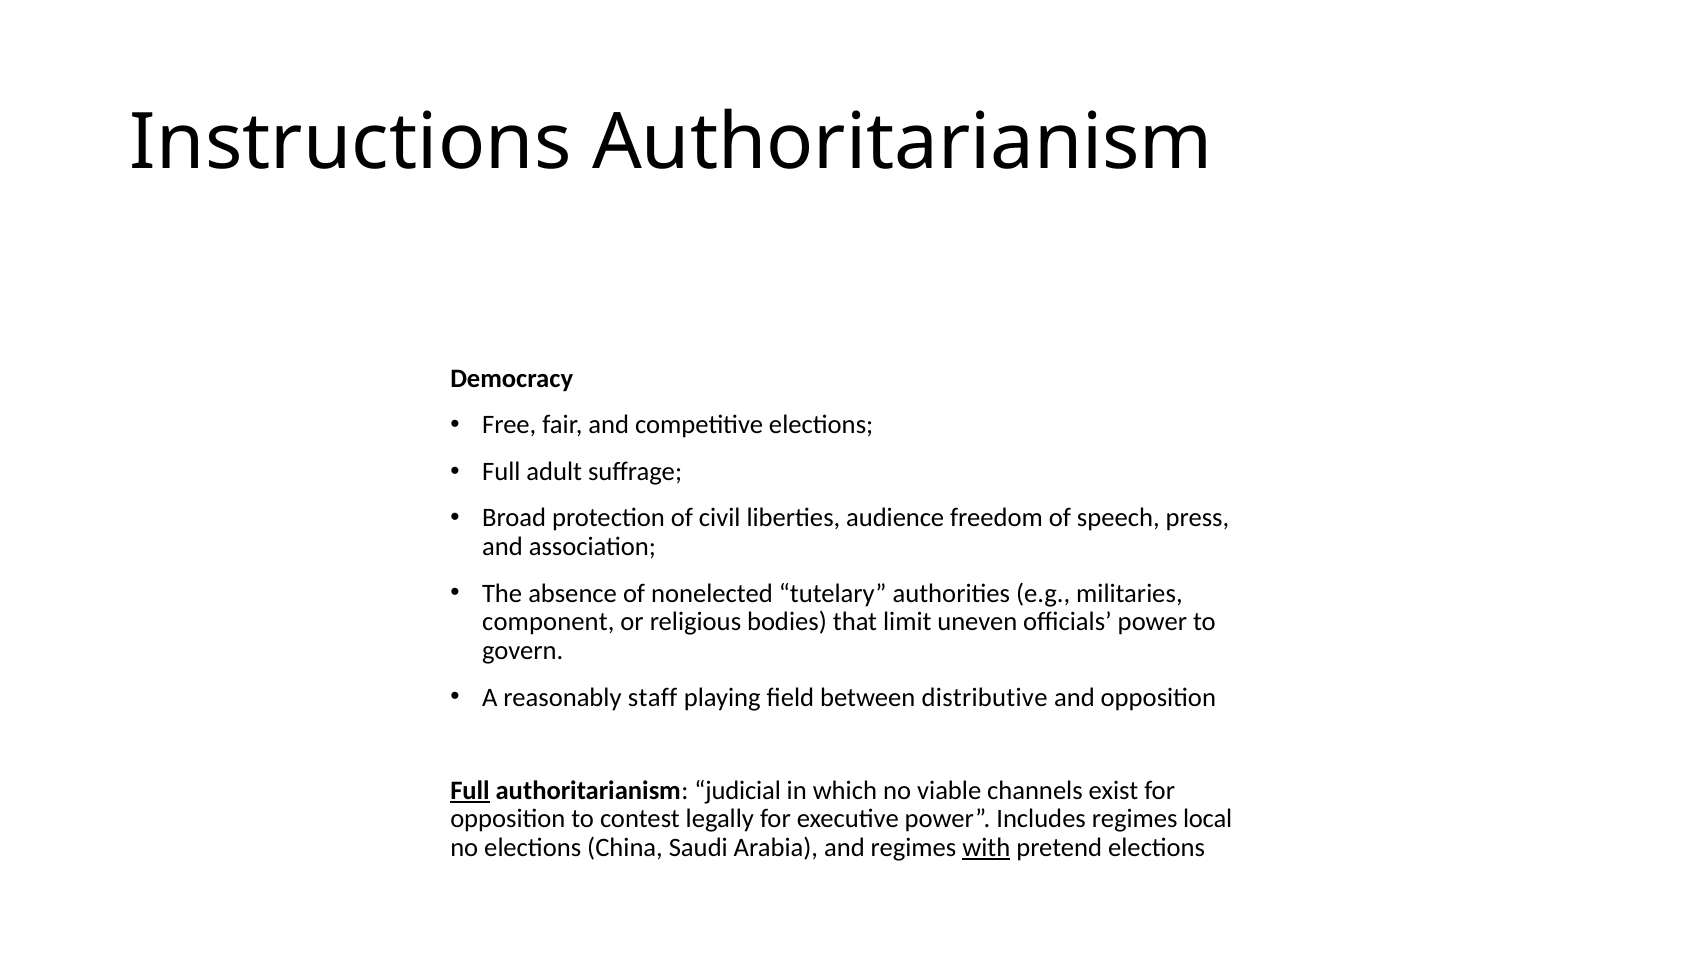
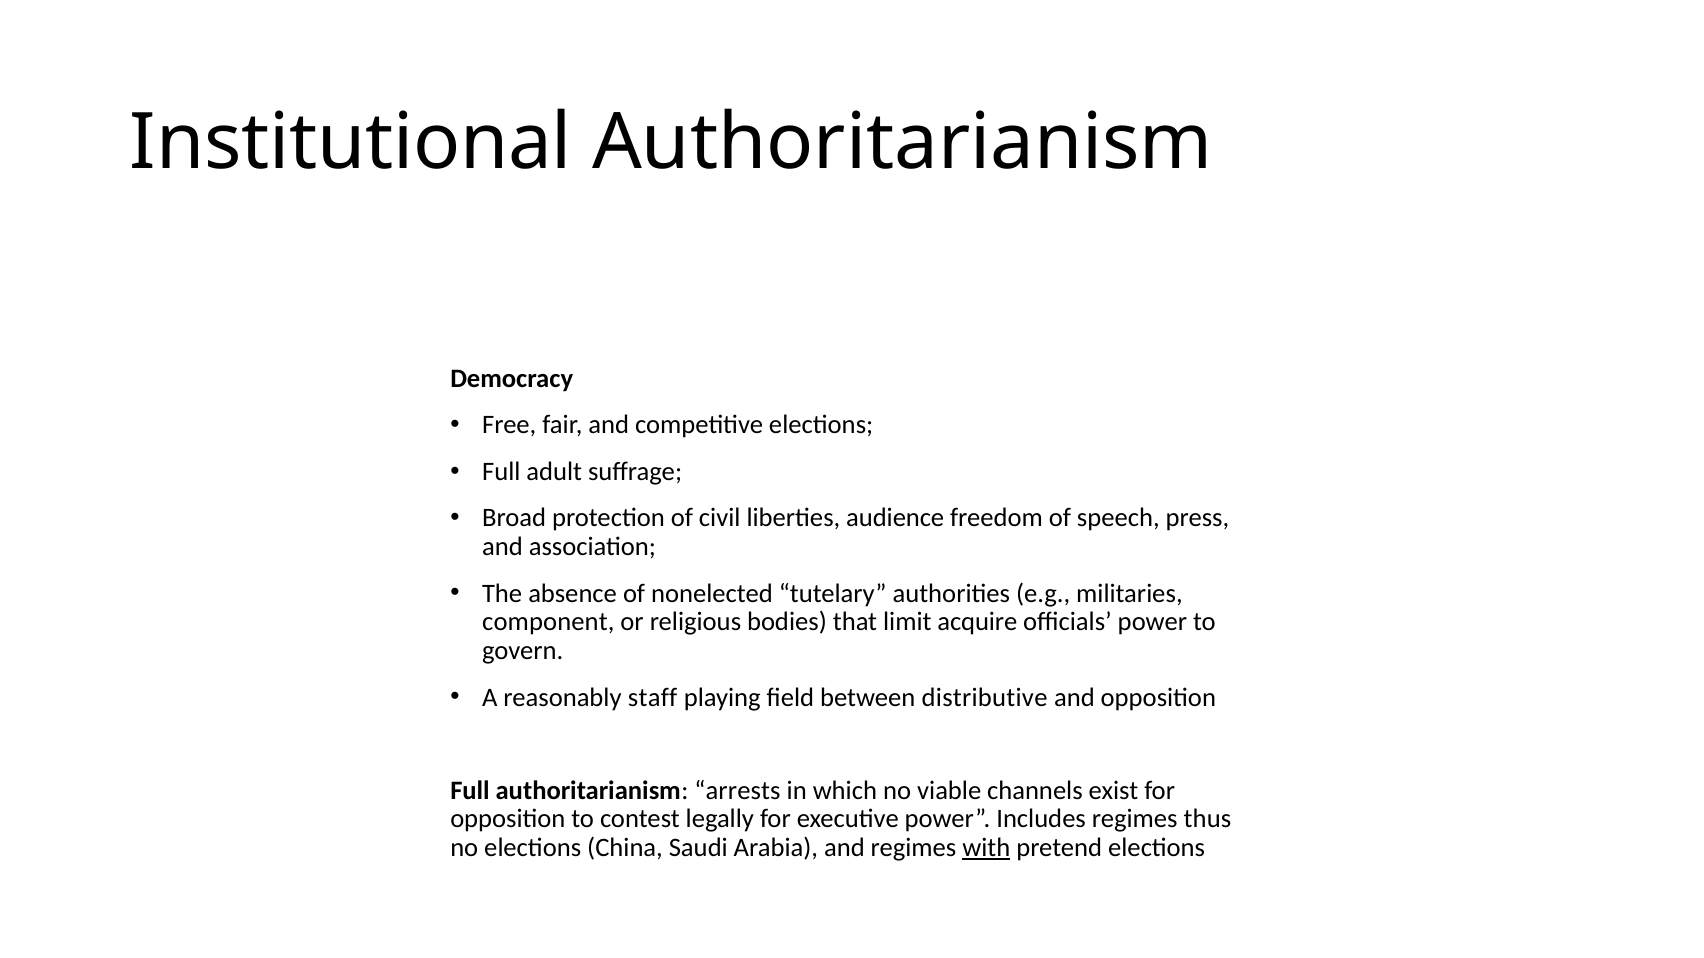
Instructions: Instructions -> Institutional (351, 143)
uneven: uneven -> acquire (977, 622)
Full underline: present -> none (470, 791)
judicial: judicial -> arrests (737, 791)
local: local -> thus (1207, 819)
